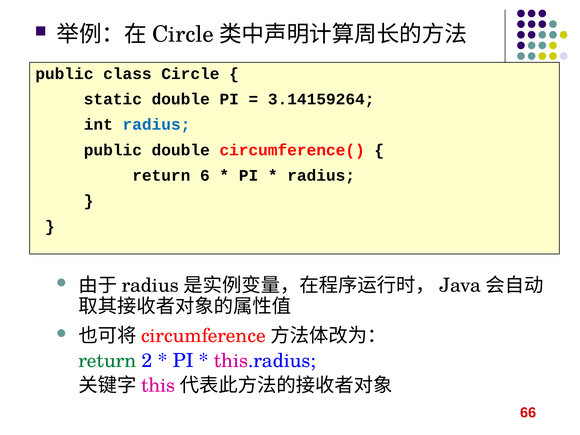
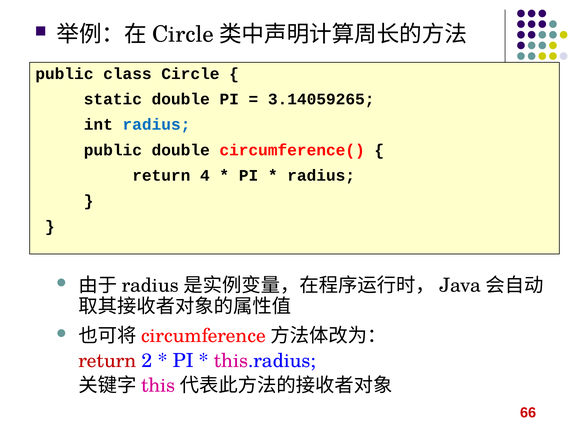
3.14159264: 3.14159264 -> 3.14059265 (321, 99)
6: 6 -> 4 (205, 176)
return colour: green -> red (107, 361)
